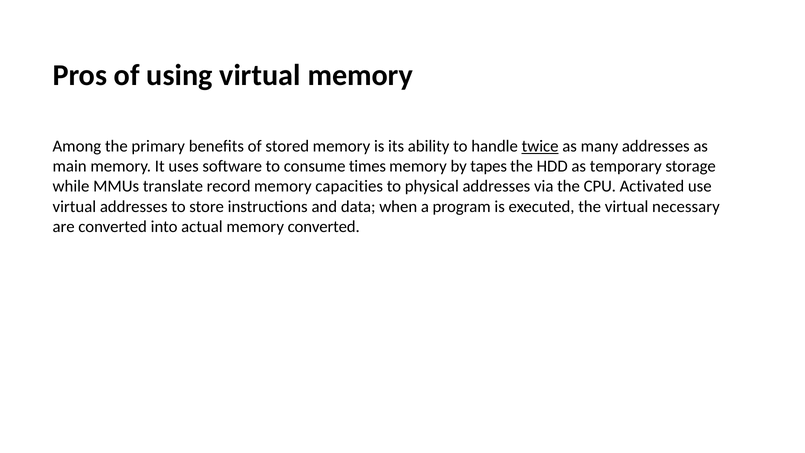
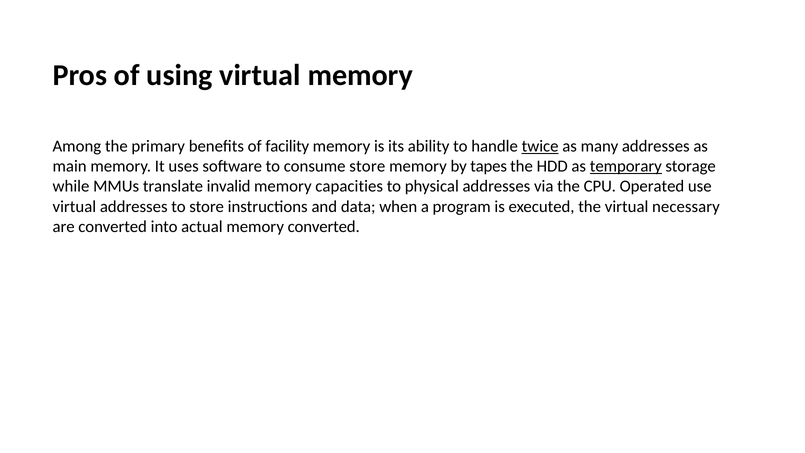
stored: stored -> facility (287, 146)
consume times: times -> store (367, 166)
temporary underline: none -> present (626, 166)
record: record -> invalid (229, 186)
Activated: Activated -> Operated (652, 186)
